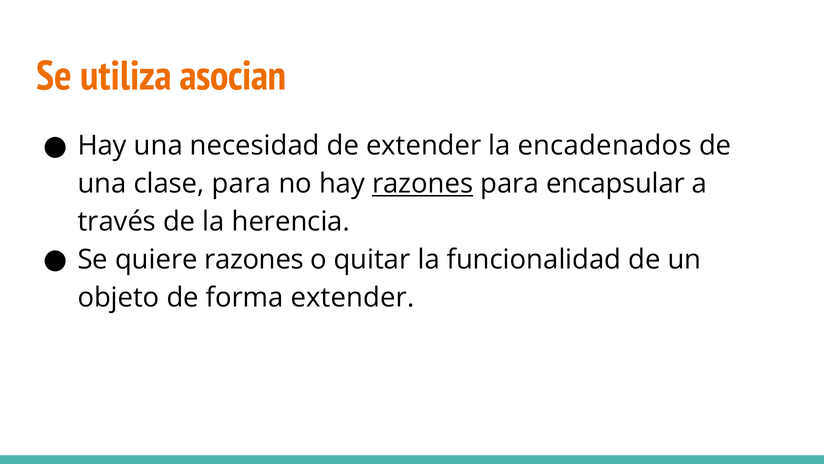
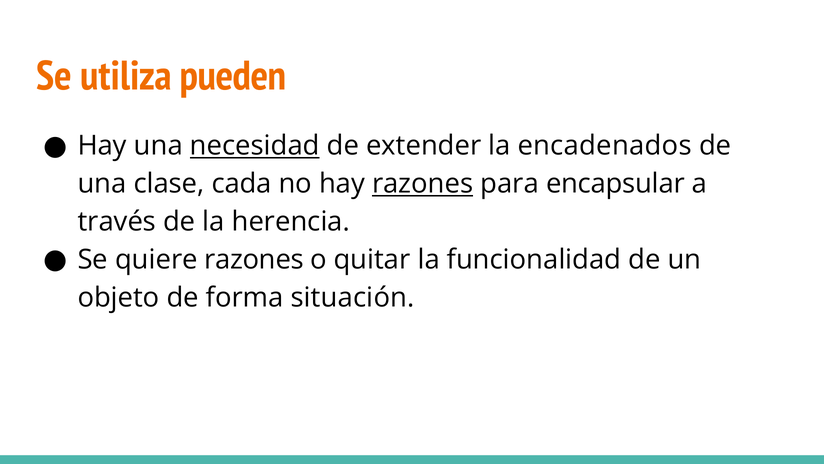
asocian: asocian -> pueden (233, 76)
necesidad underline: none -> present (255, 146)
clase para: para -> cada (242, 184)
forma extender: extender -> situación (353, 297)
